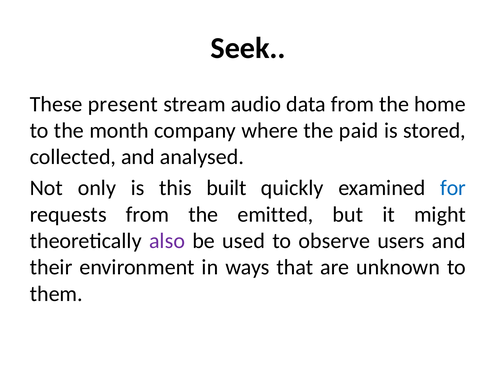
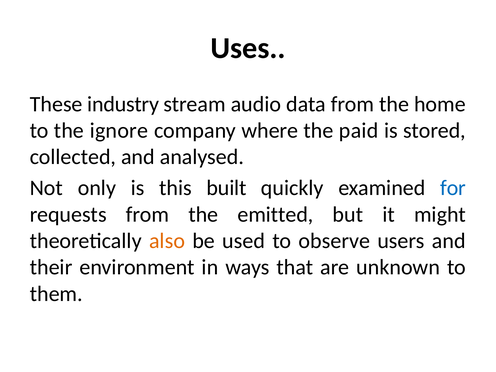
Seek: Seek -> Uses (248, 48)
present: present -> industry (123, 104)
month: month -> ignore (119, 131)
also colour: purple -> orange (167, 241)
